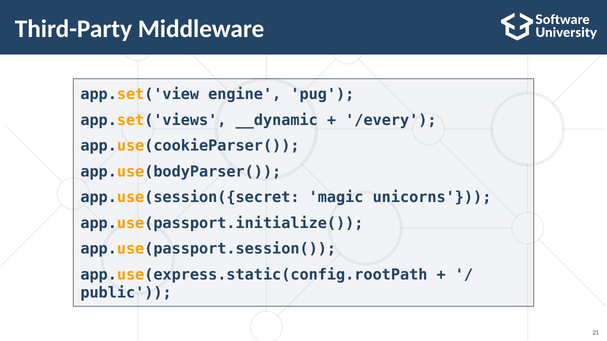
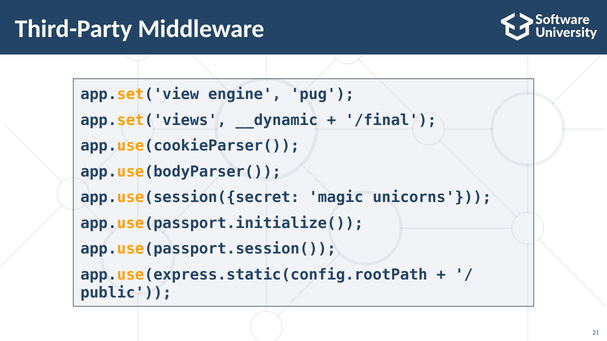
/every: /every -> /final (391, 120)
